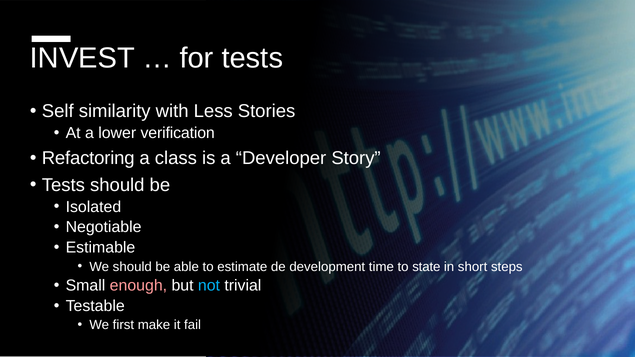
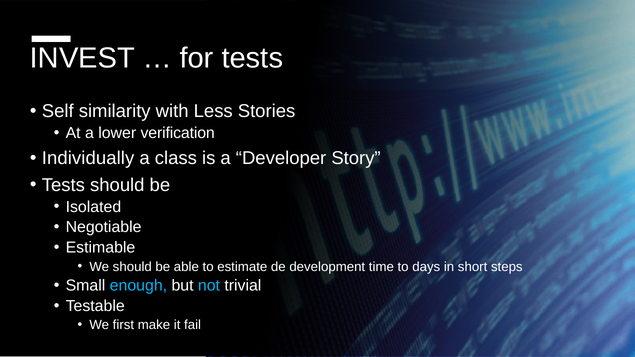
Refactoring: Refactoring -> Individually (88, 158)
state: state -> days (426, 267)
enough colour: pink -> light blue (138, 286)
